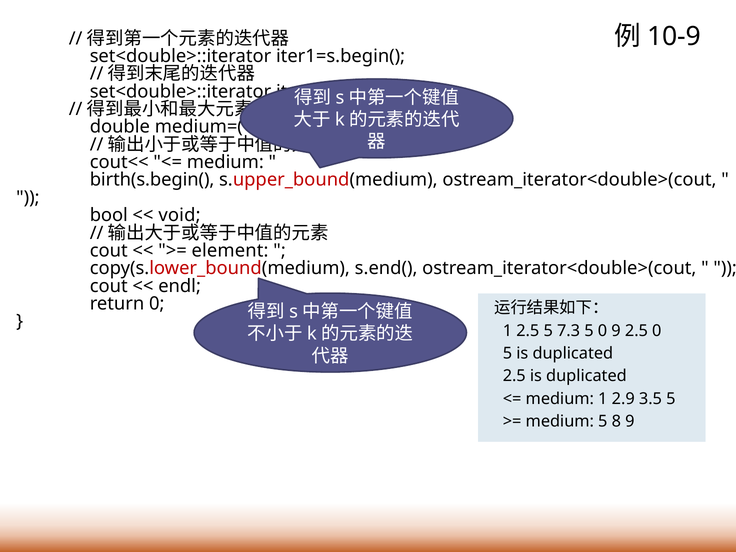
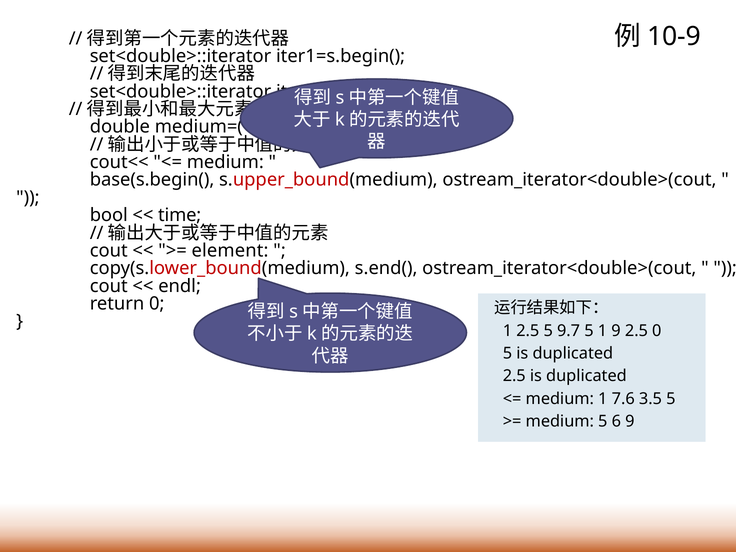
birth(s.begin(: birth(s.begin( -> base(s.begin( (152, 180)
void: void -> time (180, 215)
7.3: 7.3 -> 9.7 (569, 331)
5 0: 0 -> 1 (602, 331)
2.9: 2.9 -> 7.6 (623, 399)
8: 8 -> 6 (616, 421)
